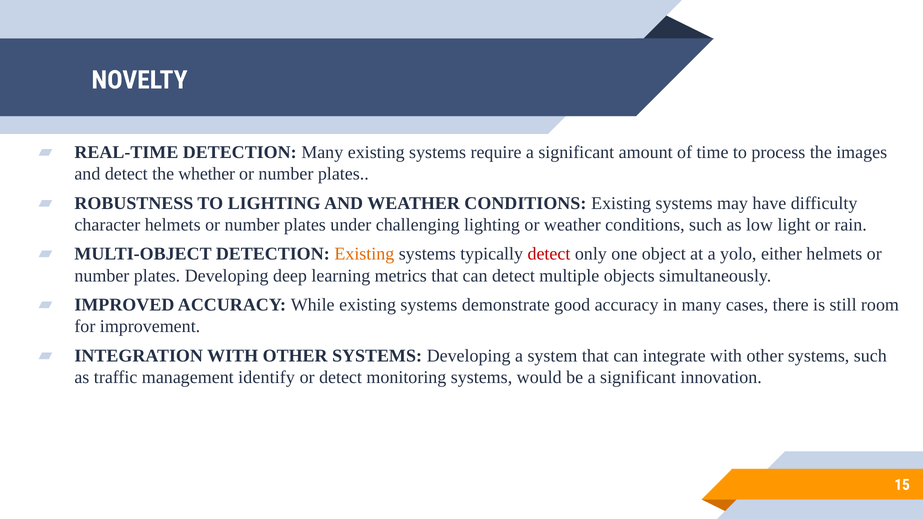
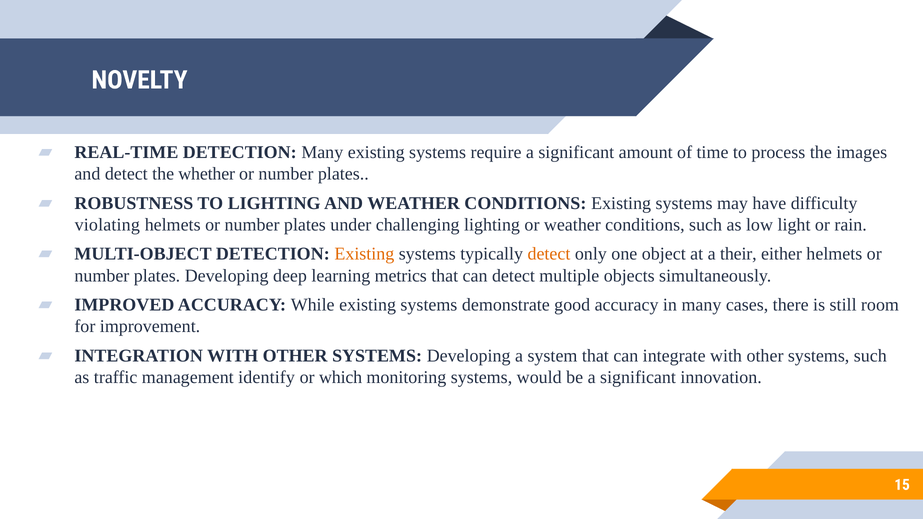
character: character -> violating (107, 225)
detect colour: red -> orange (549, 254)
yolo: yolo -> their (738, 254)
or detect: detect -> which (341, 377)
